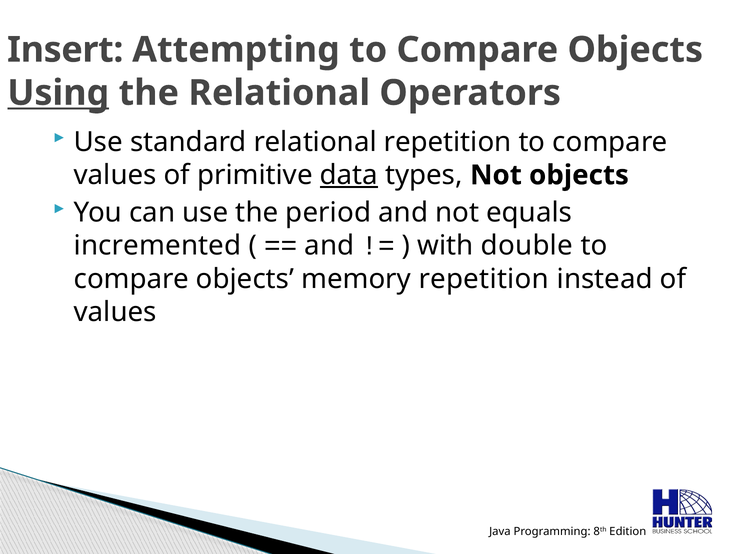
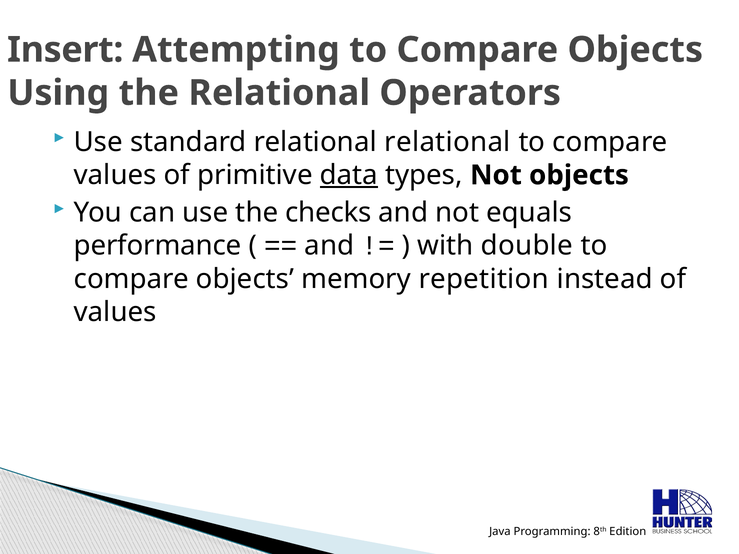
Using underline: present -> none (58, 93)
relational repetition: repetition -> relational (447, 142)
period: period -> checks (328, 213)
incremented: incremented -> performance (158, 246)
